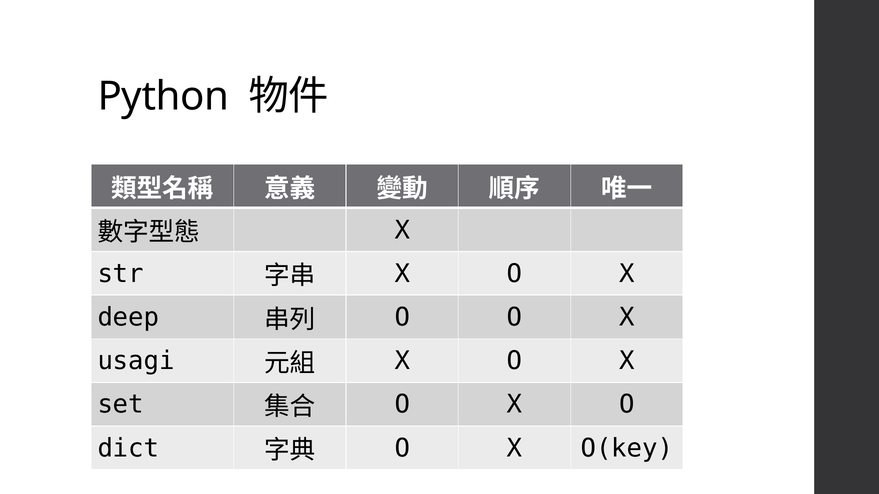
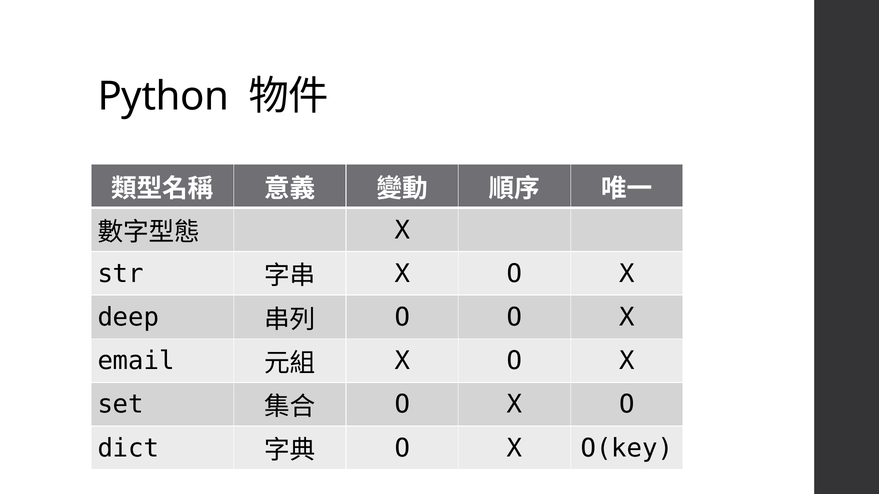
usagi: usagi -> email (136, 361)
